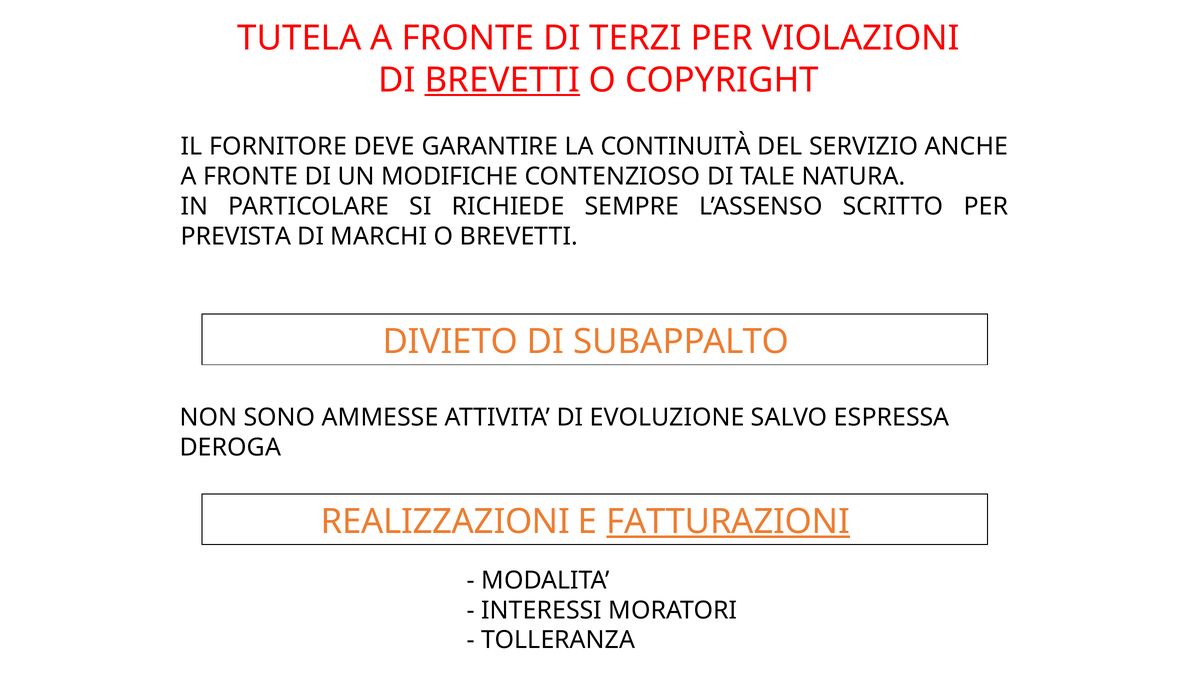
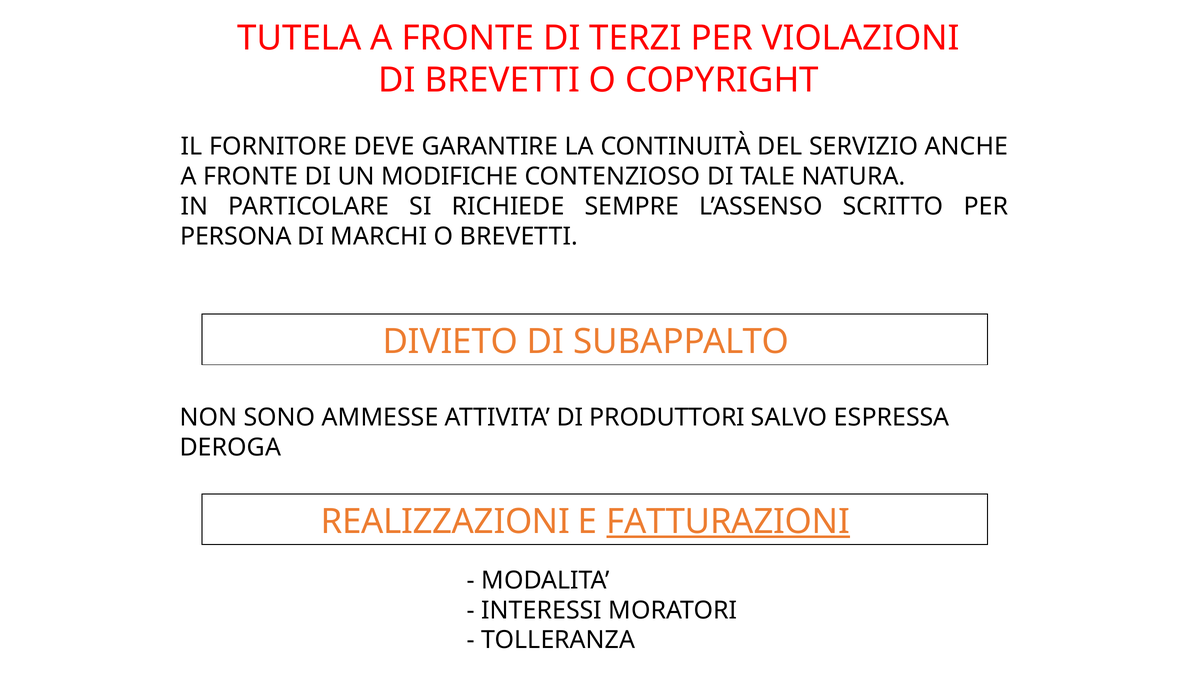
BREVETTI underline: present -> none (502, 80)
PREVISTA: PREVISTA -> PERSONA (236, 237)
EVOLUZIONE: EVOLUZIONE -> PRODUTTORI (667, 418)
